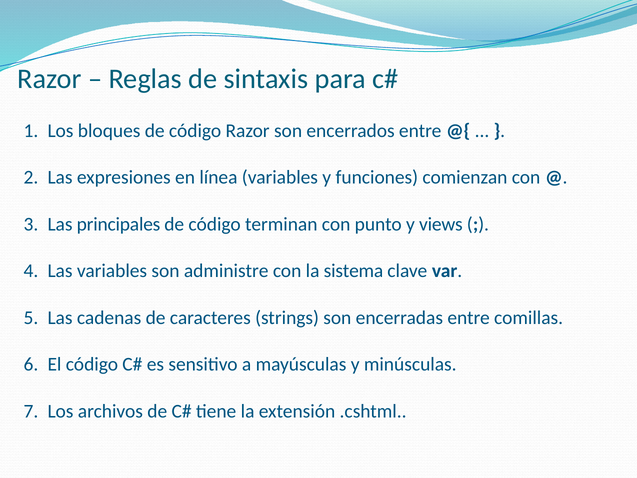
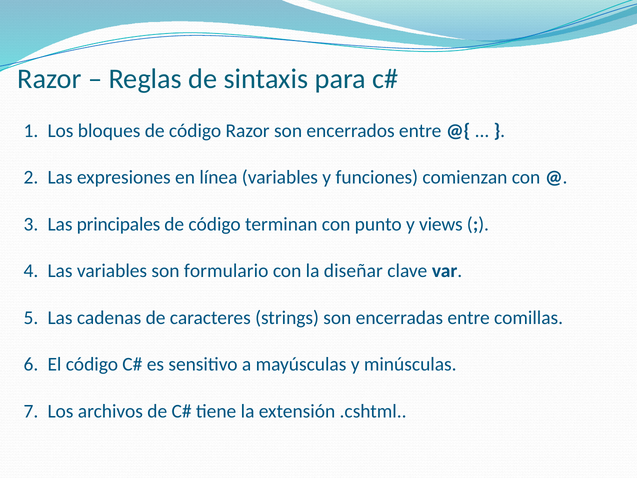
administre: administre -> formulario (226, 271)
sistema: sistema -> diseñar (353, 271)
